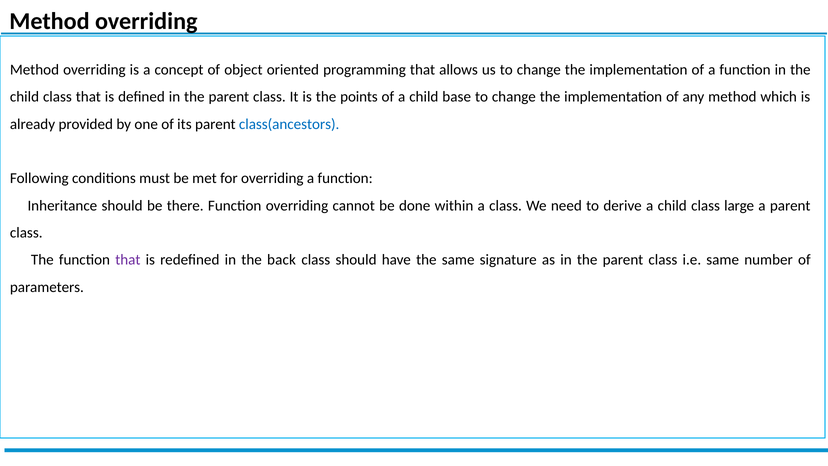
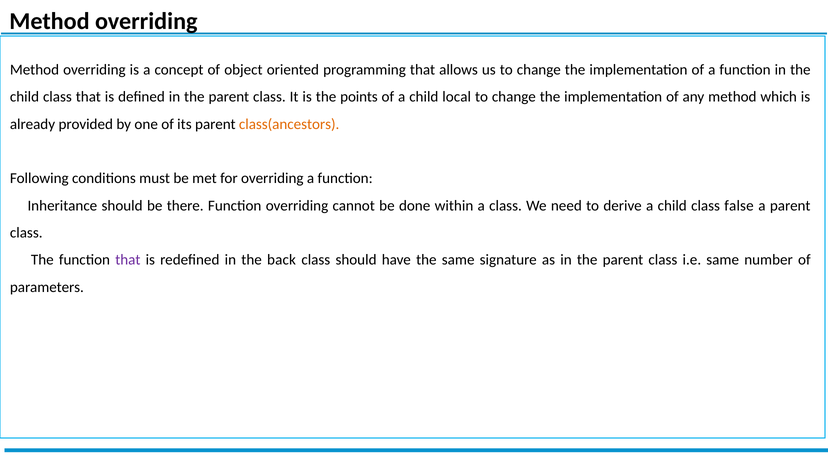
base: base -> local (457, 97)
class(ancestors colour: blue -> orange (289, 124)
large: large -> false (739, 205)
